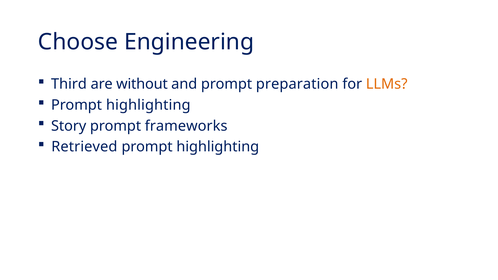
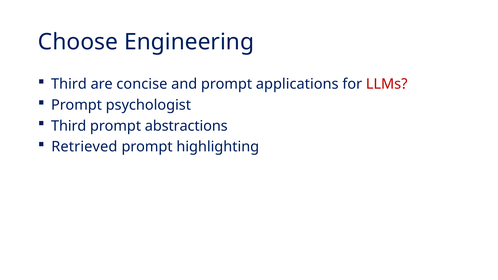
without: without -> concise (142, 84)
preparation: preparation -> applications (297, 84)
LLMs colour: orange -> red (387, 84)
highlighting: highlighting -> psychologist (148, 105)
Story: Story -> Third (69, 126)
frameworks: frameworks -> abstractions (186, 126)
